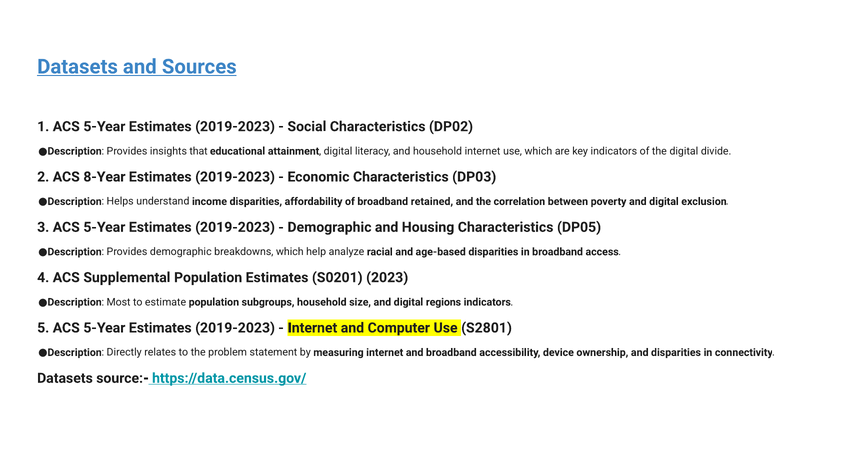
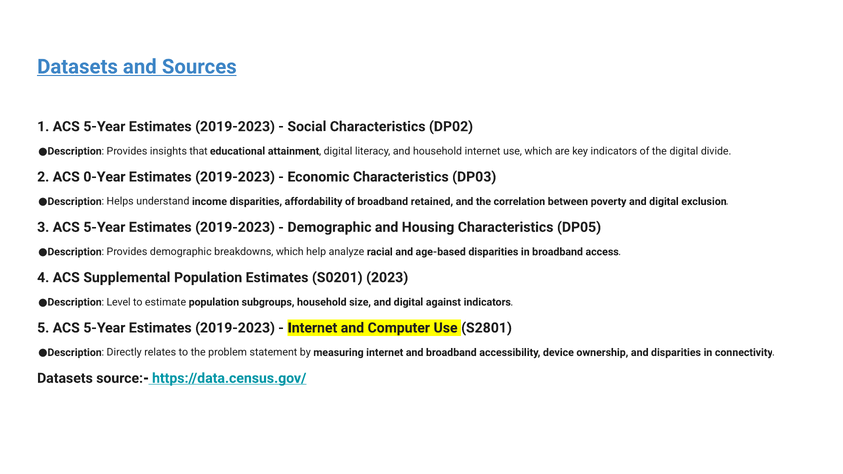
8-Year: 8-Year -> 0-Year (104, 177)
Most: Most -> Level (119, 302)
regions: regions -> against (443, 302)
